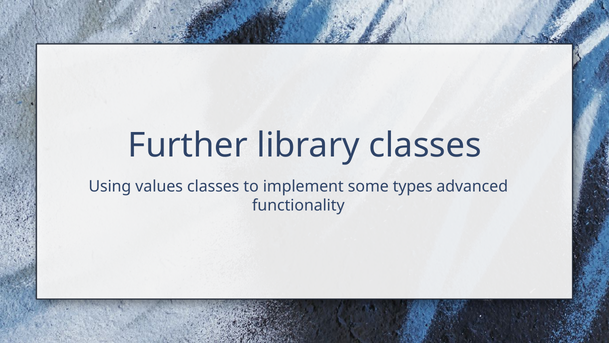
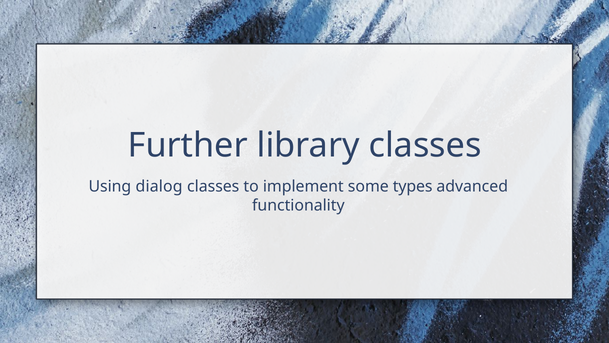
values: values -> dialog (159, 186)
